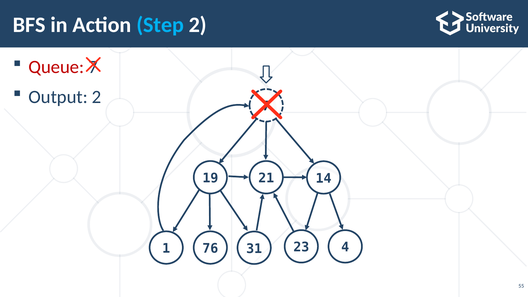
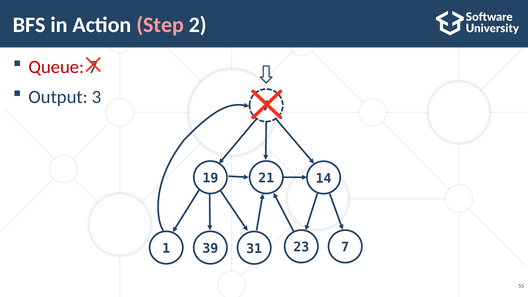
Step colour: light blue -> pink (160, 25)
Output 2: 2 -> 3 (97, 97)
23 4: 4 -> 7 (345, 247)
76: 76 -> 39 (210, 248)
